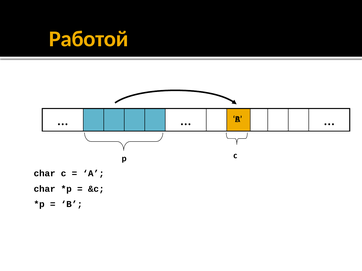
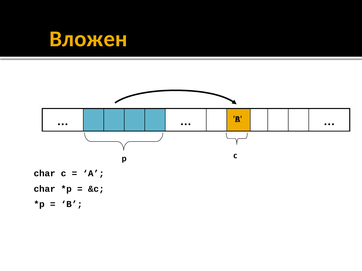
Работой: Работой -> Вложен (88, 39)
